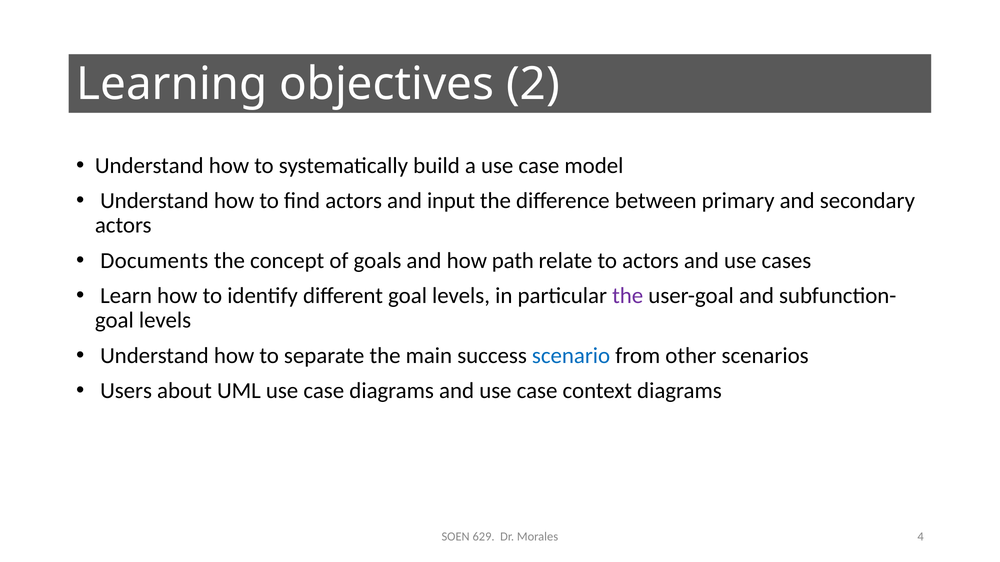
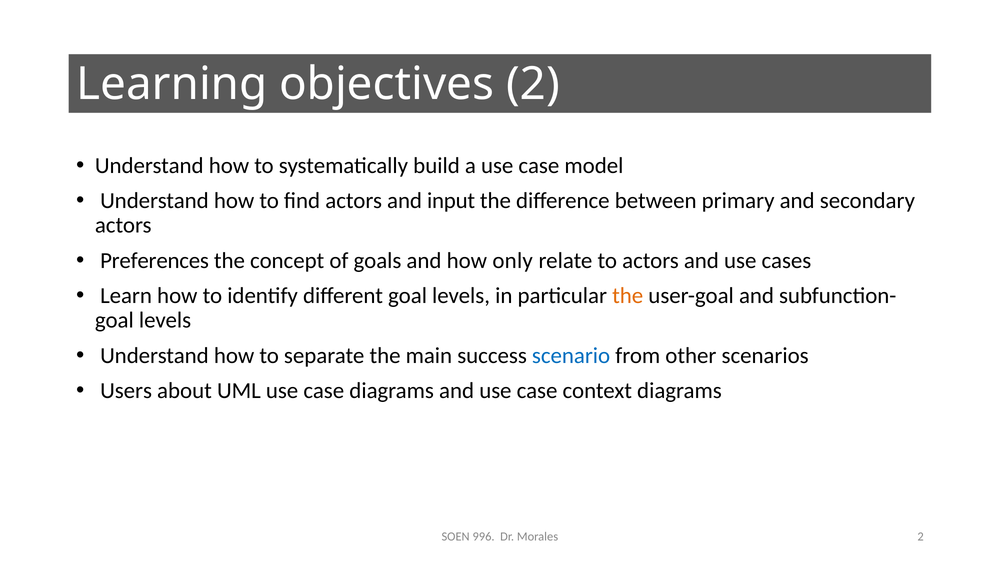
Documents: Documents -> Preferences (155, 261)
path: path -> only (513, 261)
the colour: purple -> orange (628, 296)
629: 629 -> 996 (484, 537)
Morales 4: 4 -> 2 (921, 537)
